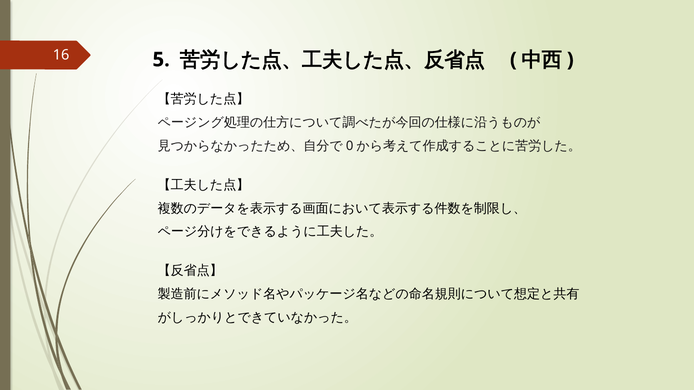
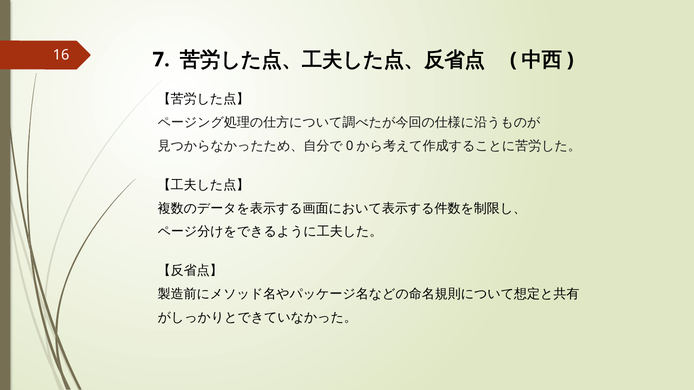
5: 5 -> 7 (161, 60)
